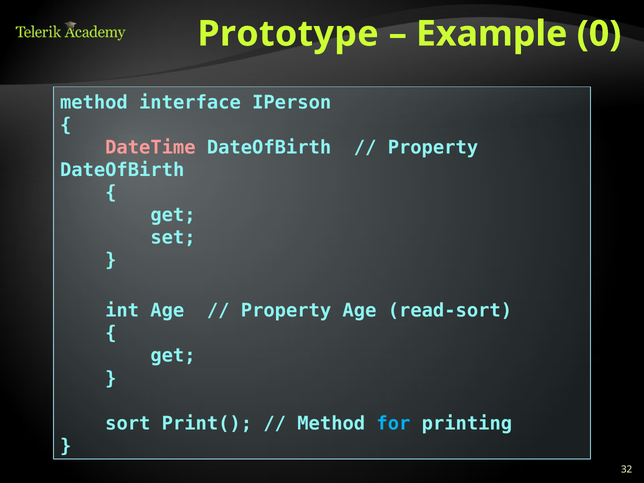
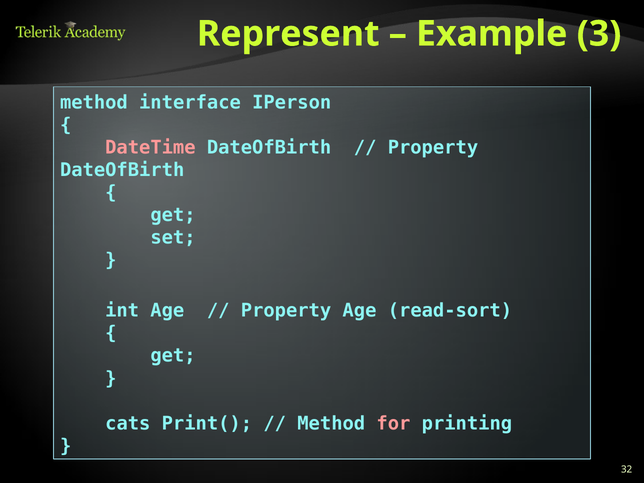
Prototype: Prototype -> Represent (288, 34)
0: 0 -> 3 (599, 34)
sort: sort -> cats (128, 423)
for colour: light blue -> pink (393, 423)
